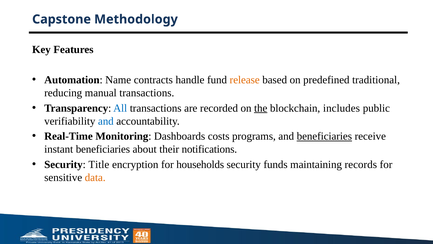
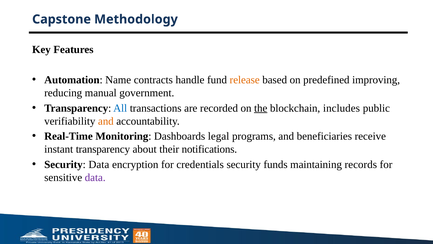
traditional: traditional -> improving (376, 80)
manual transactions: transactions -> government (147, 93)
and colour: blue -> orange (106, 121)
costs: costs -> legal (219, 136)
beneficiaries underline: present -> none (324, 136)
instant beneficiaries: beneficiaries -> transparency (103, 149)
Security Title: Title -> Data (99, 164)
households: households -> credentials (200, 164)
data colour: orange -> purple (95, 177)
